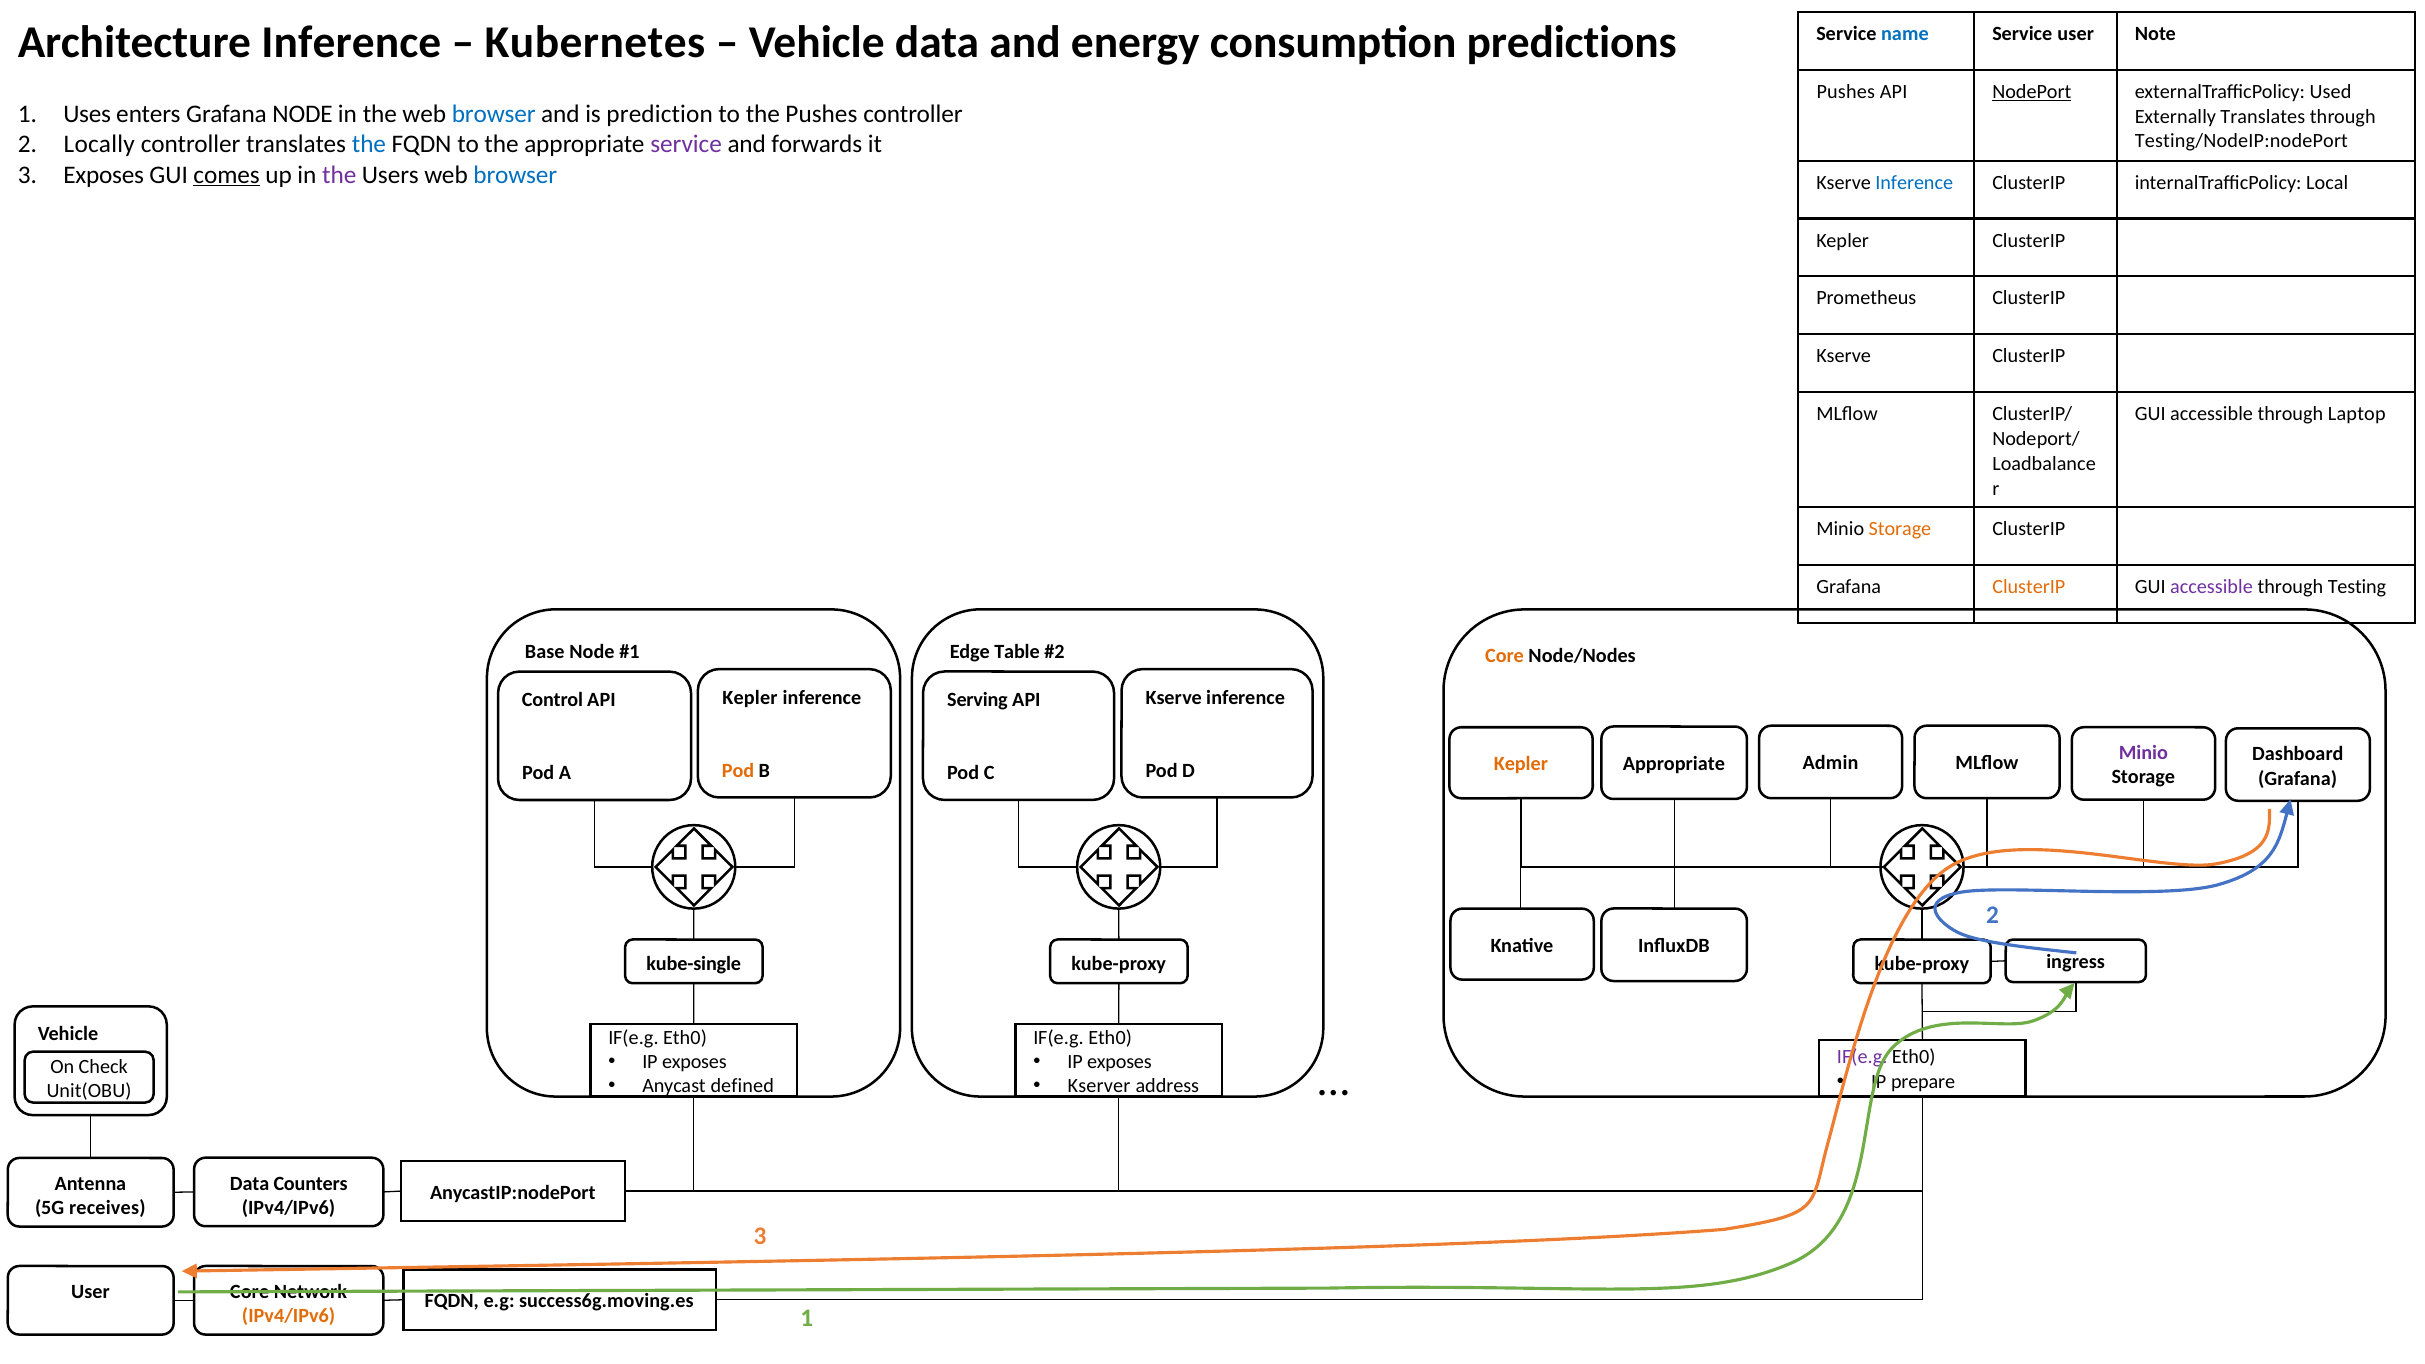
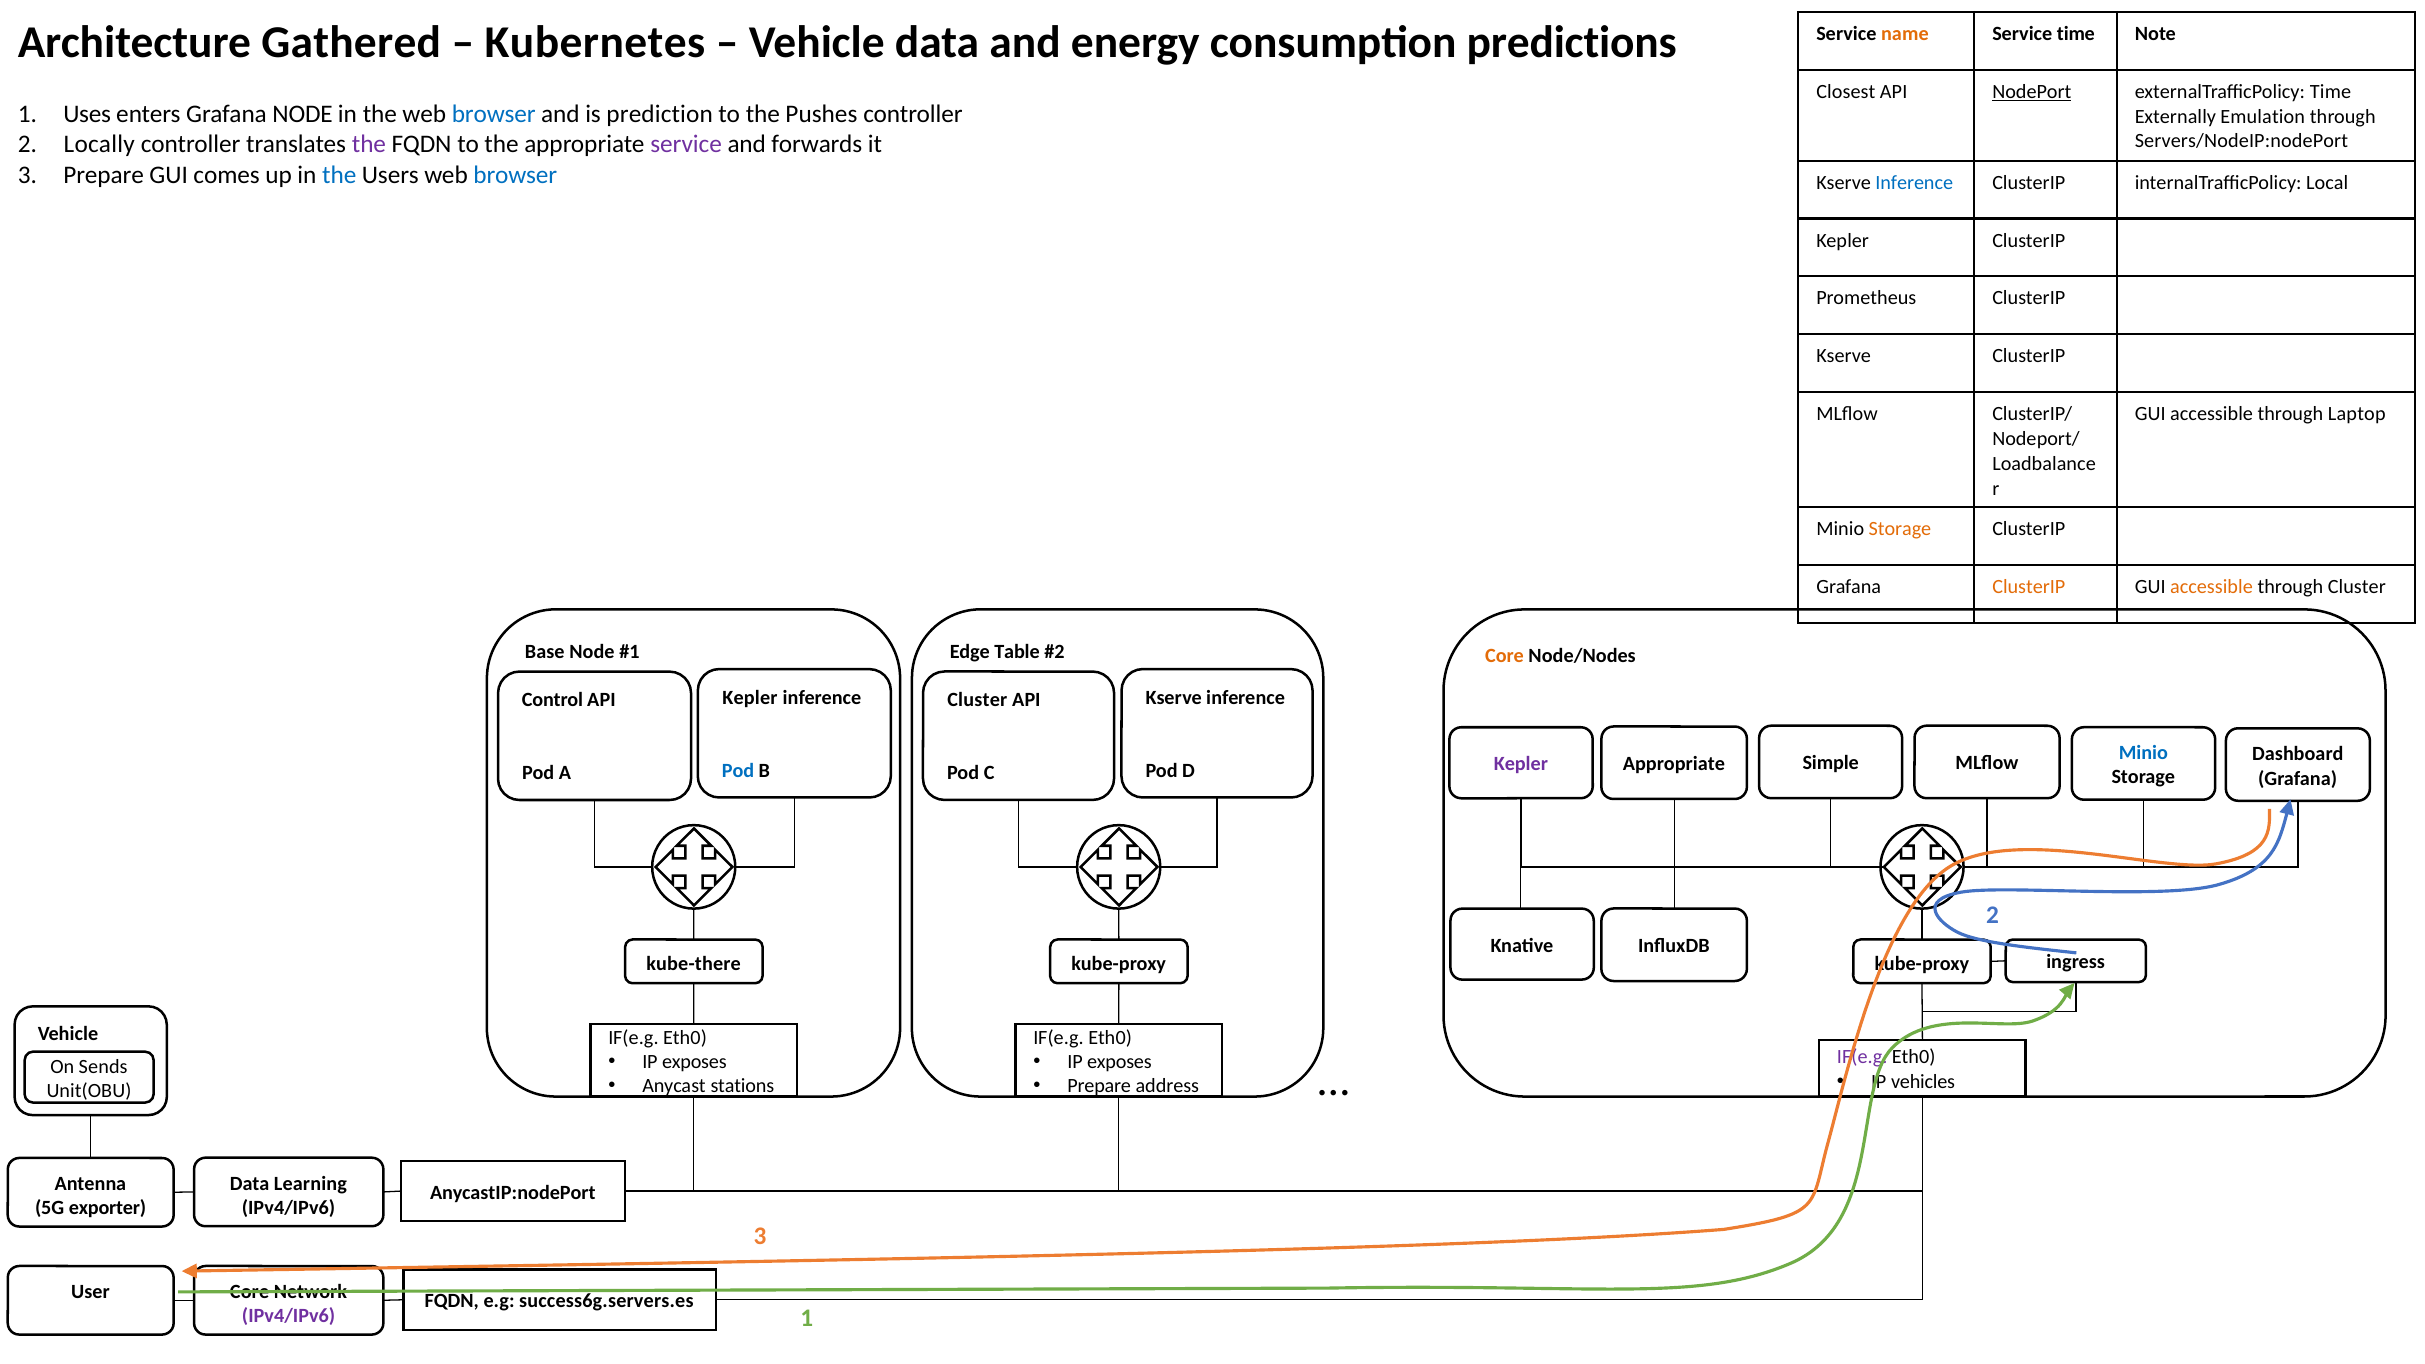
Architecture Inference: Inference -> Gathered (351, 43)
name colour: blue -> orange (1905, 34)
Service user: user -> time (2076, 34)
Pushes: Pushes -> Closest (1846, 92)
externalTrafficPolicy Used: Used -> Time (2331, 92)
Externally Translates: Translates -> Emulation (2263, 116)
Testing/NodeIP:nodePort: Testing/NodeIP:nodePort -> Servers/NodeIP:nodePort (2241, 141)
the colour: blue -> purple (369, 144)
3 Exposes: Exposes -> Prepare (104, 175)
comes underline: present -> none (227, 175)
the colour: purple -> blue (339, 175)
accessible colour: purple -> orange (2211, 587)
through Testing: Testing -> Cluster (2357, 587)
Serving: Serving -> Cluster (977, 700)
Minio colour: purple -> blue (2143, 753)
Admin: Admin -> Simple (1831, 763)
Kepler colour: orange -> purple (1521, 764)
Pod colour: orange -> blue (738, 770)
kube-single: kube-single -> kube-there (694, 964)
Check: Check -> Sends (103, 1066)
prepare: prepare -> vehicles (1923, 1082)
defined: defined -> stations (742, 1086)
Kserver: Kserver -> Prepare (1099, 1086)
Counters: Counters -> Learning (310, 1184)
receives: receives -> exporter (108, 1208)
success6g.moving.es: success6g.moving.es -> success6g.servers.es (606, 1301)
IPv4/IPv6 colour: orange -> purple (289, 1316)
